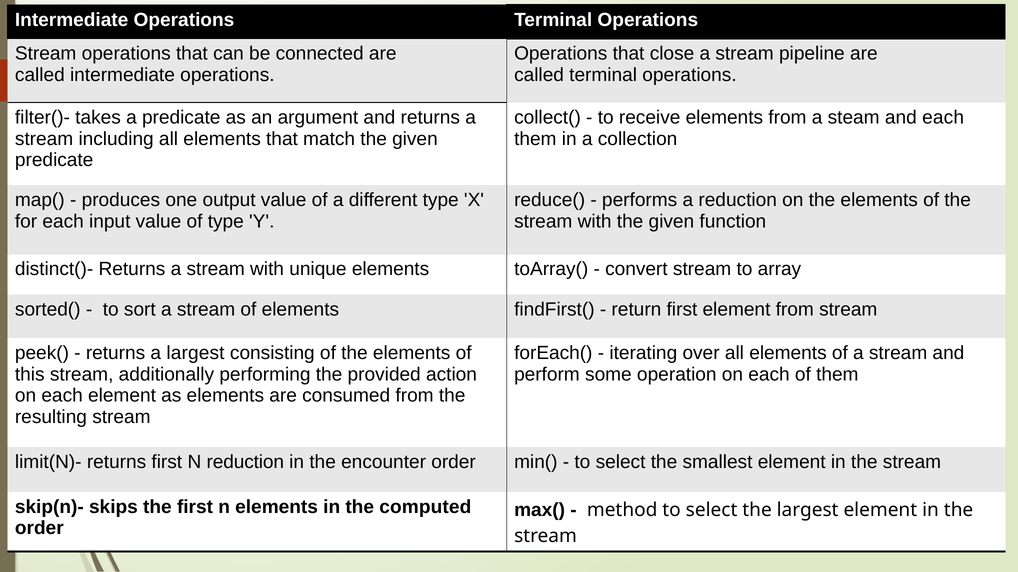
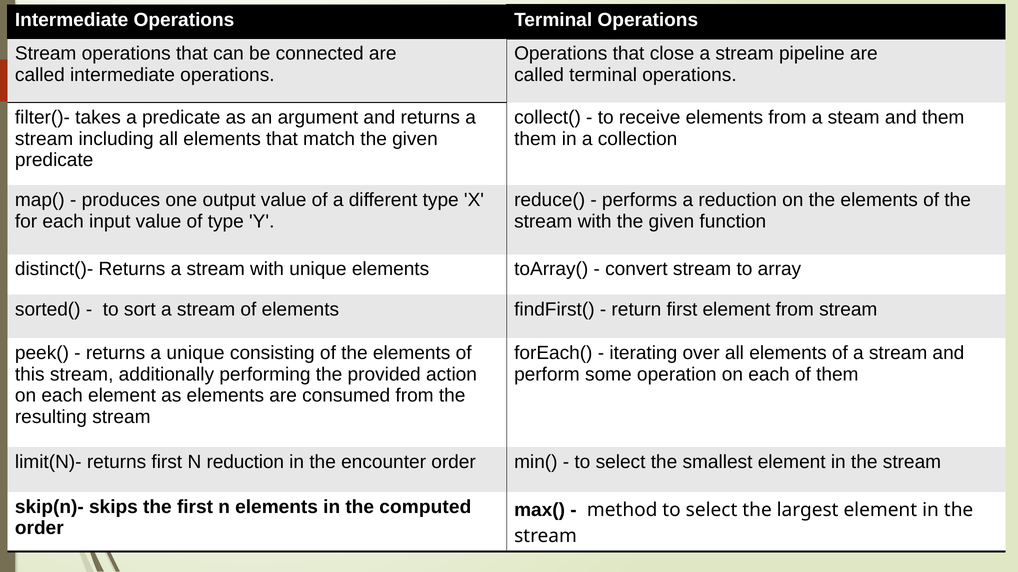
and each: each -> them (943, 118)
a largest: largest -> unique (195, 353)
